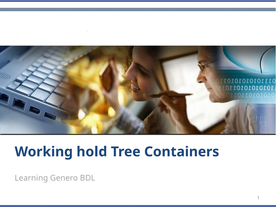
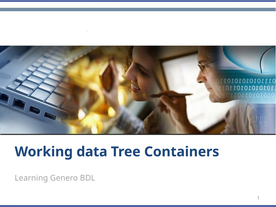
hold: hold -> data (92, 152)
